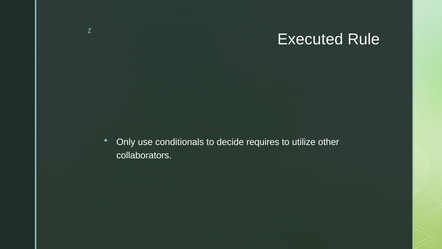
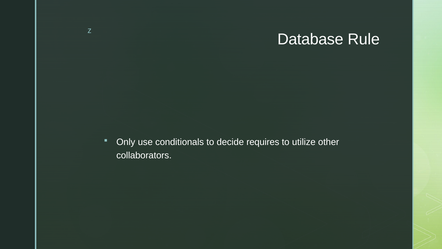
Executed: Executed -> Database (310, 39)
